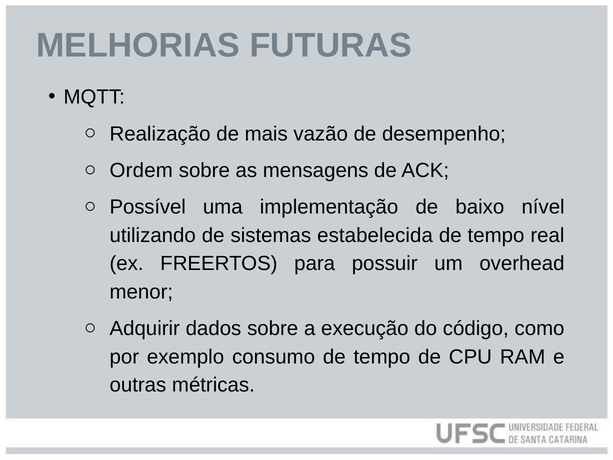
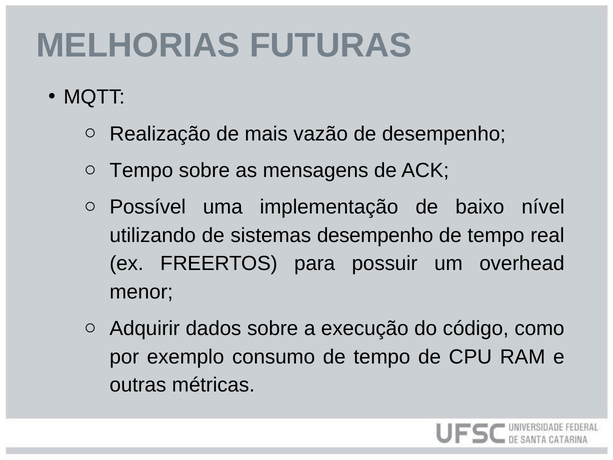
Ordem: Ordem -> Tempo (141, 170)
sistemas estabelecida: estabelecida -> desempenho (375, 235)
